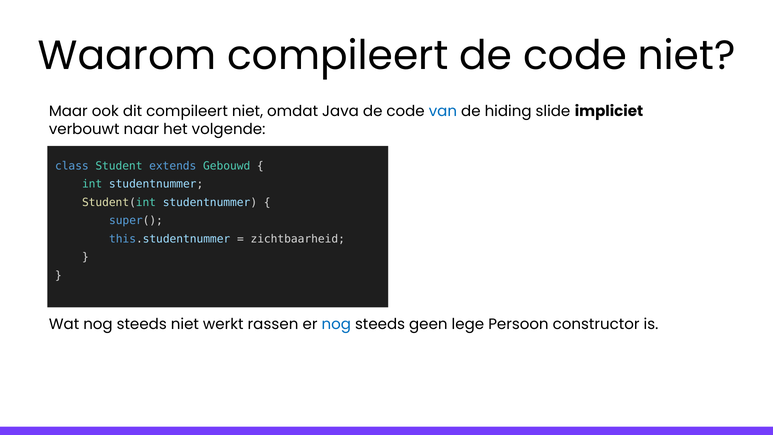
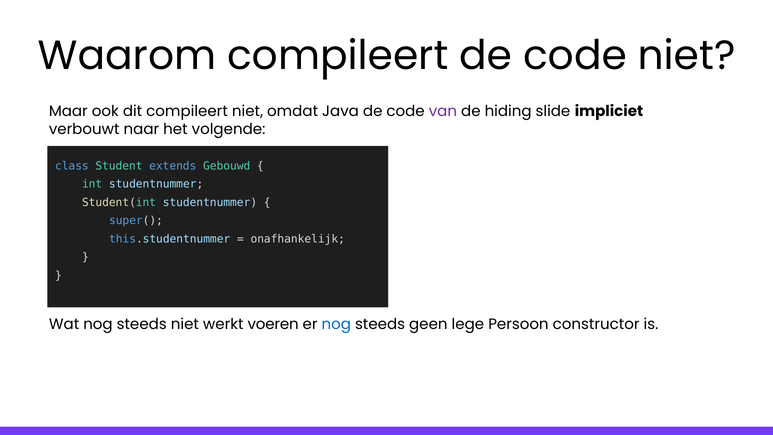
van colour: blue -> purple (443, 111)
zichtbaarheid: zichtbaarheid -> onafhankelijk (298, 239)
rassen: rassen -> voeren (273, 324)
